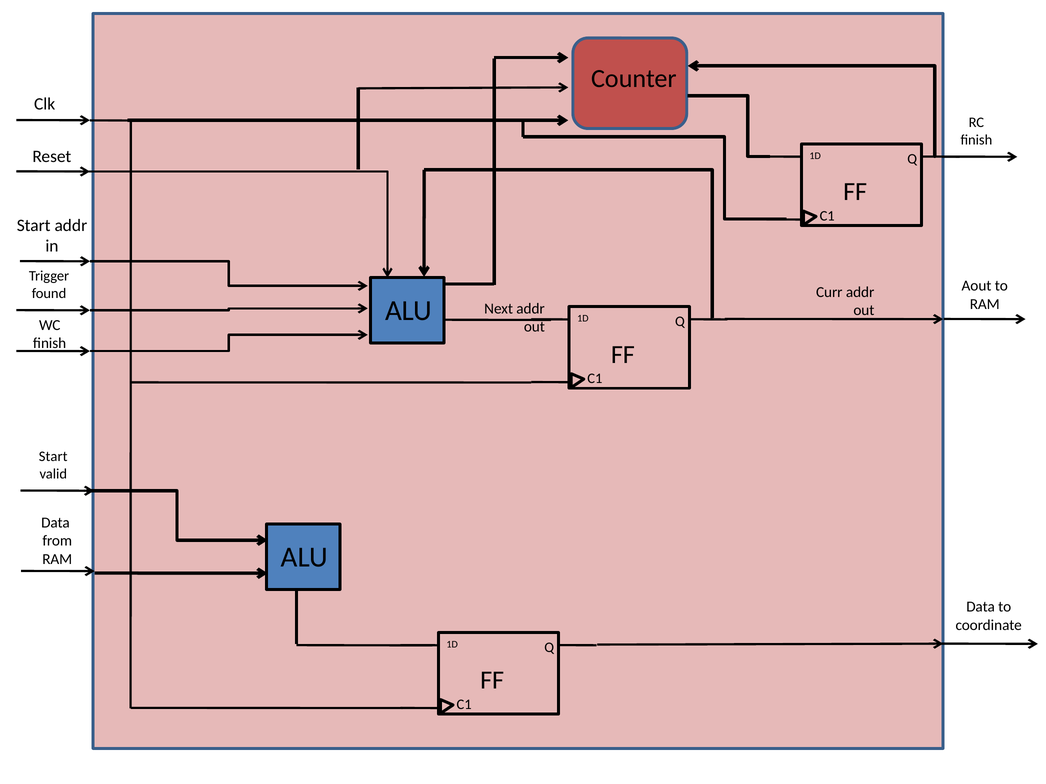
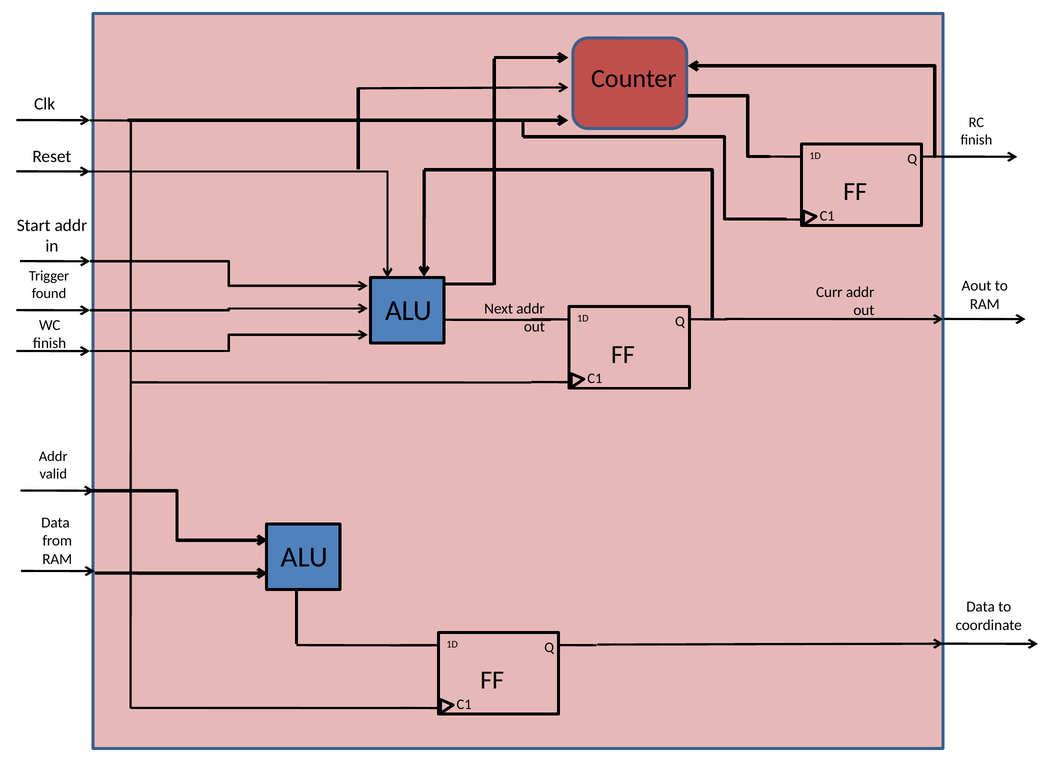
Start: Start -> Addr (53, 457)
